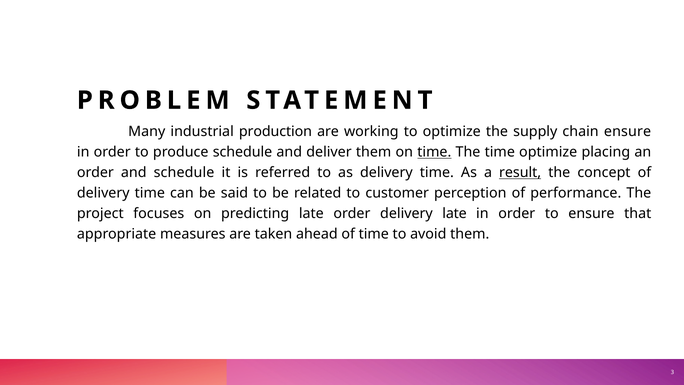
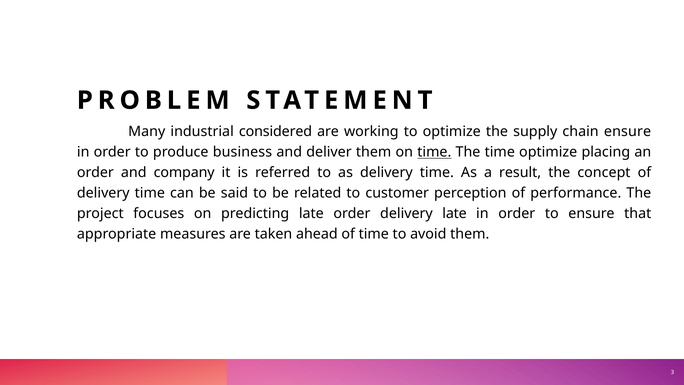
production: production -> considered (276, 131)
produce schedule: schedule -> business (242, 152)
and schedule: schedule -> company (184, 173)
result underline: present -> none (520, 173)
